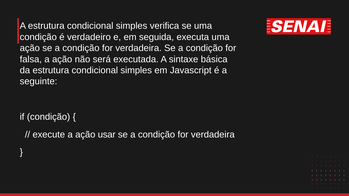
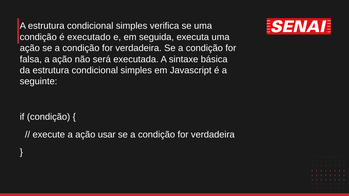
verdadeiro: verdadeiro -> executado (89, 37)
